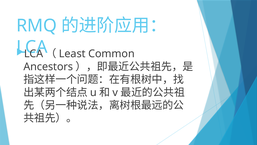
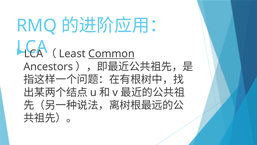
Common underline: none -> present (112, 54)
